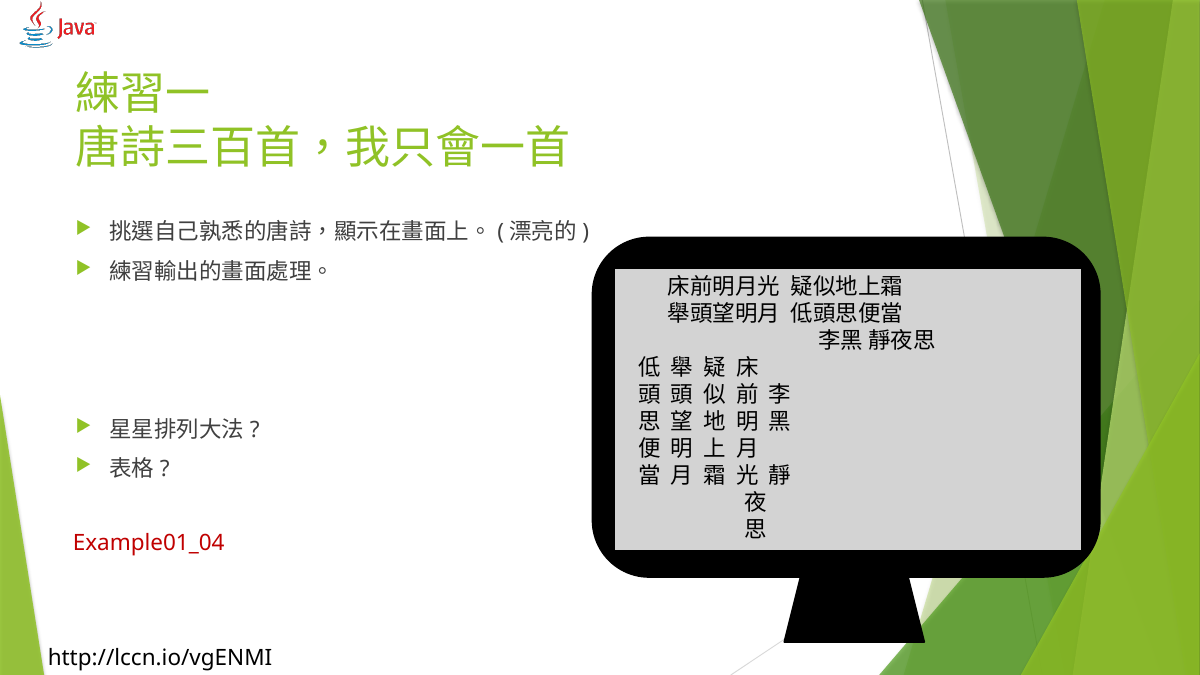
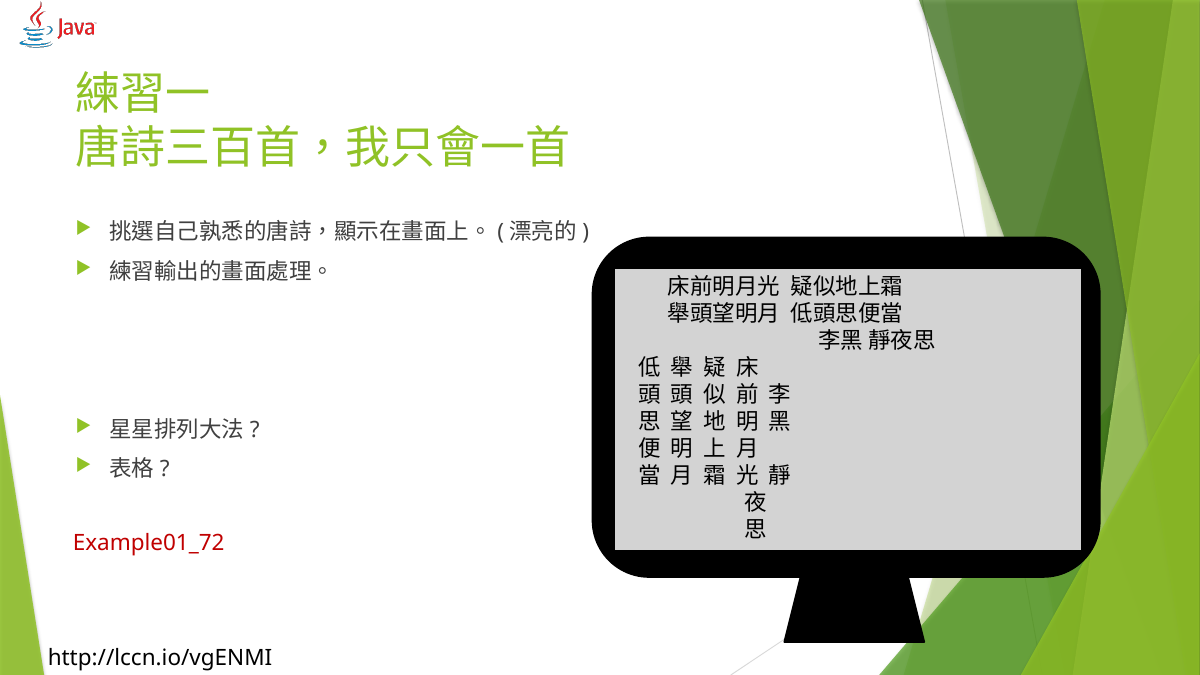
Example01_04: Example01_04 -> Example01_72 (149, 543)
